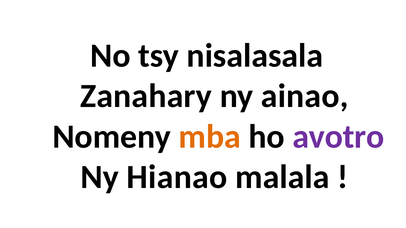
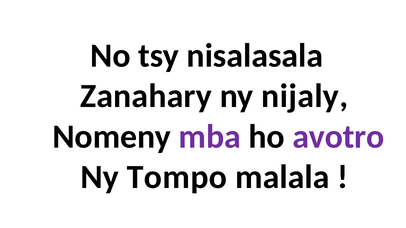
ainao: ainao -> nijaly (305, 96)
mba colour: orange -> purple (210, 137)
Hianao: Hianao -> Tompo (177, 177)
